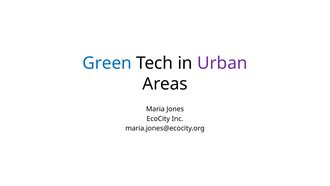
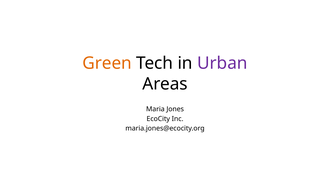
Green colour: blue -> orange (107, 63)
